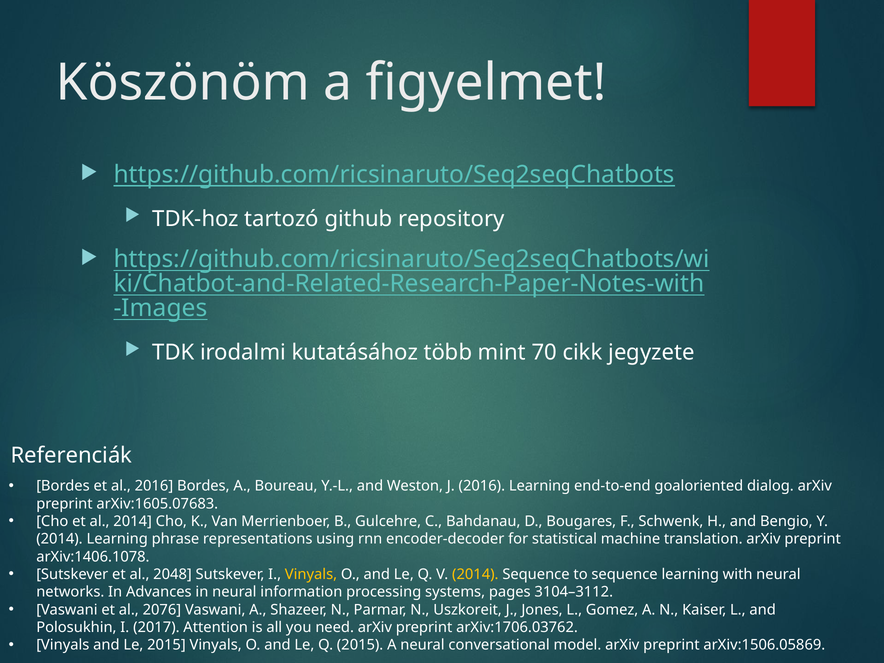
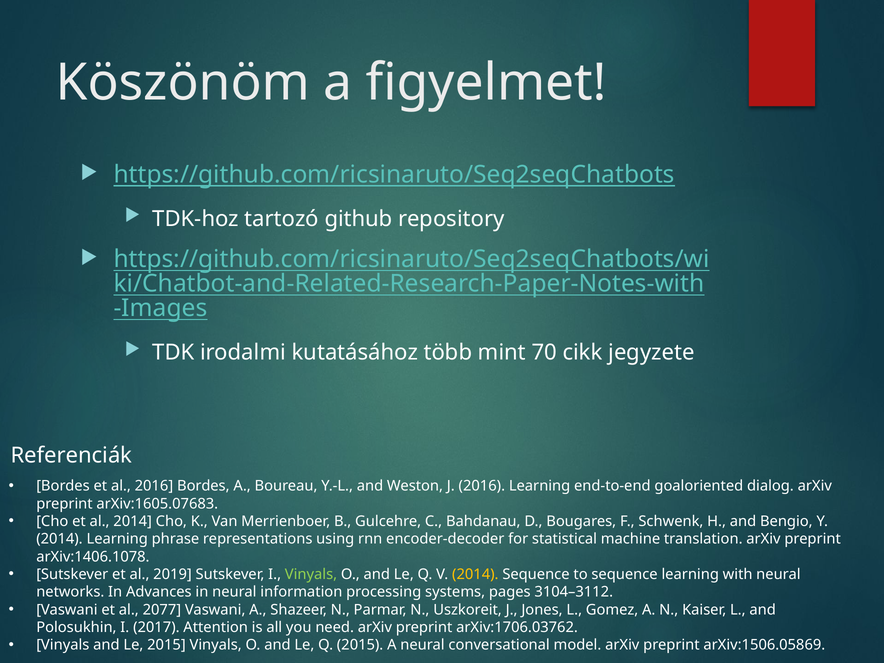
2048: 2048 -> 2019 (173, 574)
Vinyals colour: yellow -> light green (311, 574)
2076: 2076 -> 2077 (162, 610)
